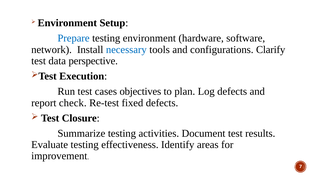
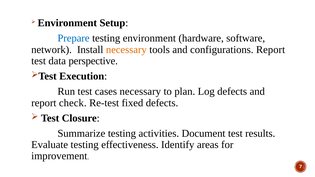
necessary colour: blue -> orange (126, 50)
configurations Clarify: Clarify -> Report (271, 50)
cases objectives: objectives -> necessary (140, 92)
